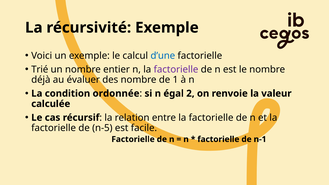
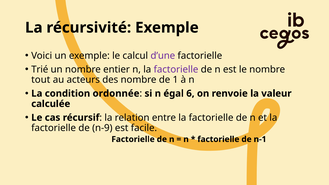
d’une colour: blue -> purple (163, 56)
déjà: déjà -> tout (41, 80)
évaluer: évaluer -> acteurs (83, 80)
2: 2 -> 6 (190, 94)
n-5: n-5 -> n-9 (102, 128)
